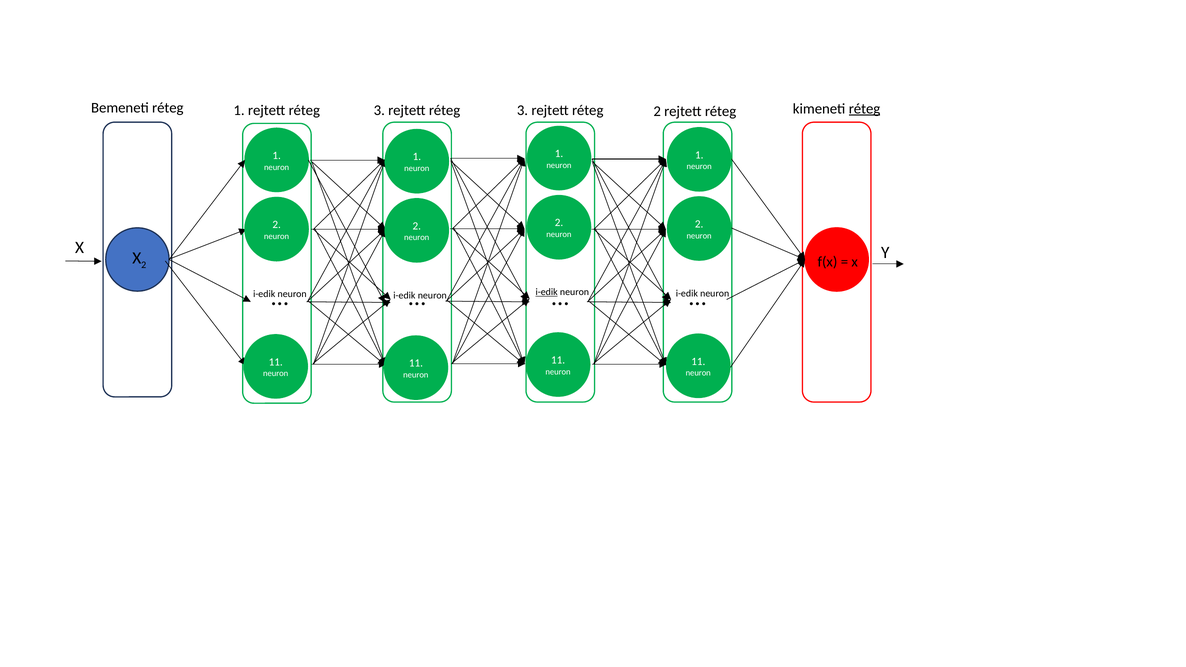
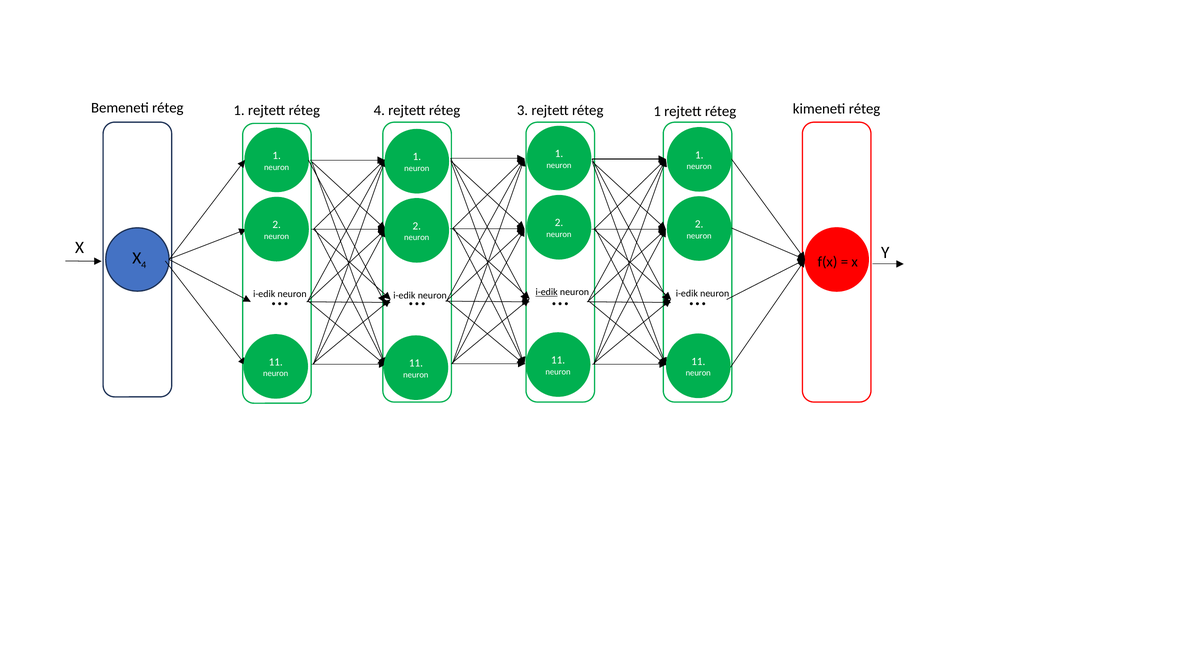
réteg underline: present -> none (865, 109)
1 rejtett réteg 3: 3 -> 4 (379, 110)
rejtett réteg 2: 2 -> 1 (657, 111)
2: 2 -> 4 (144, 265)
